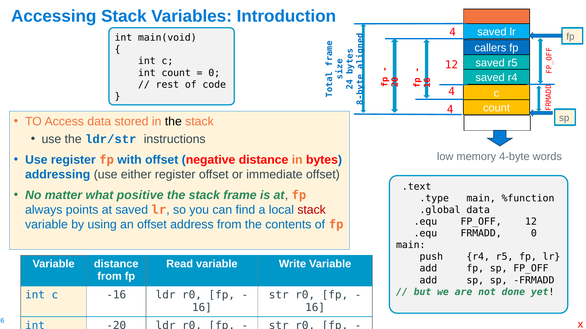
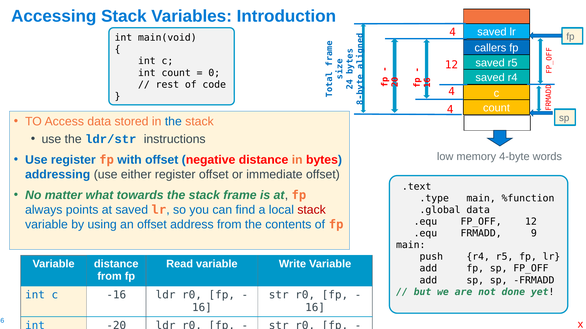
the colour: black -> blue (173, 122)
positive: positive -> towards (140, 196)
FRMADD 0: 0 -> 9 (534, 234)
